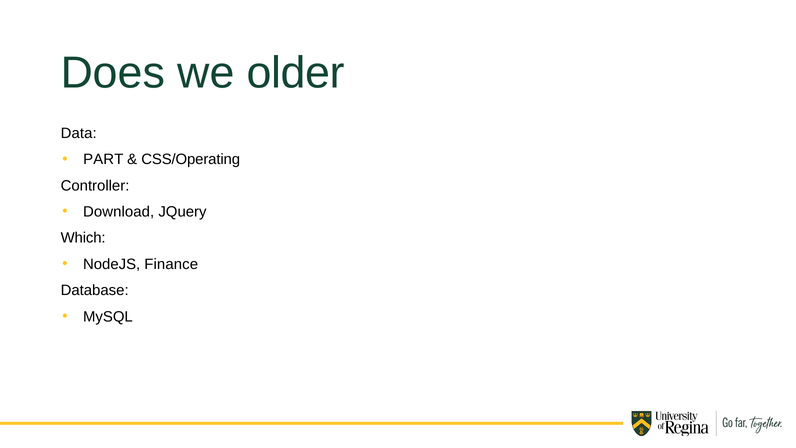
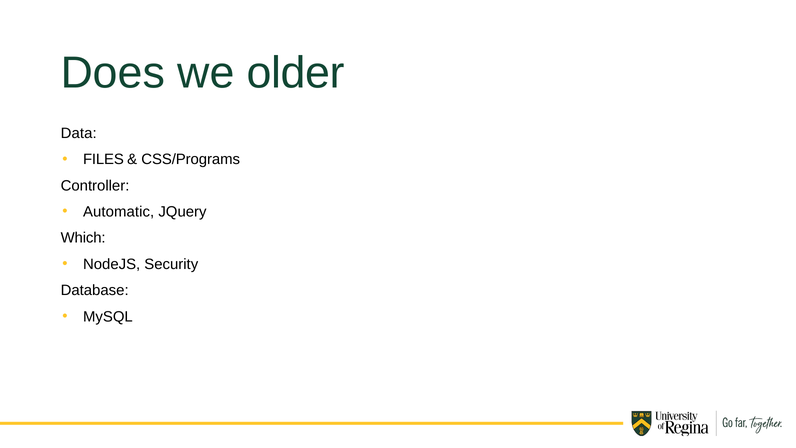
PART: PART -> FILES (103, 159)
CSS/Operating: CSS/Operating -> CSS/Programs (191, 159)
Download: Download -> Automatic (119, 212)
Finance: Finance -> Security (171, 264)
